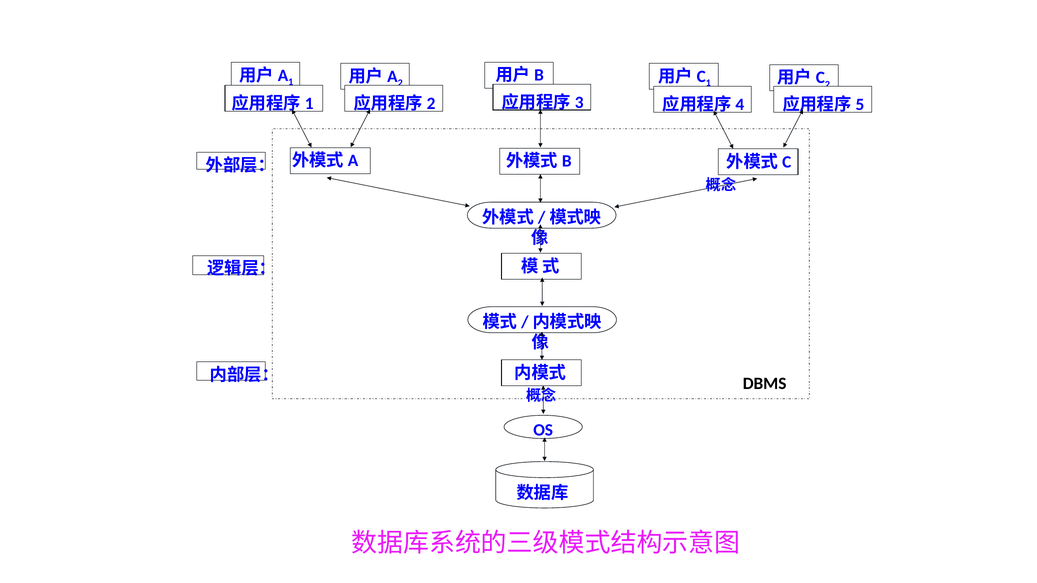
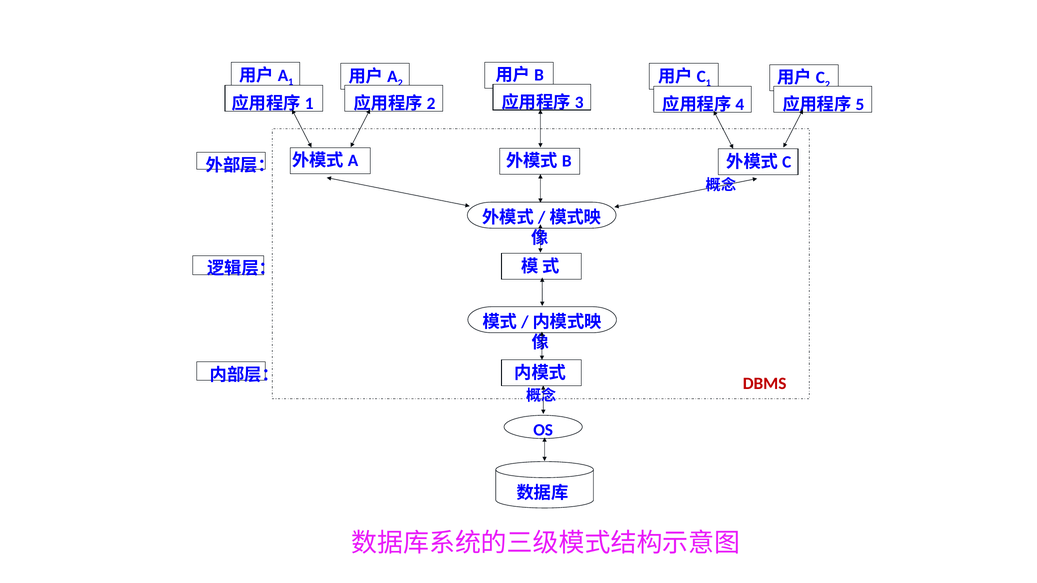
DBMS colour: black -> red (765, 384)
